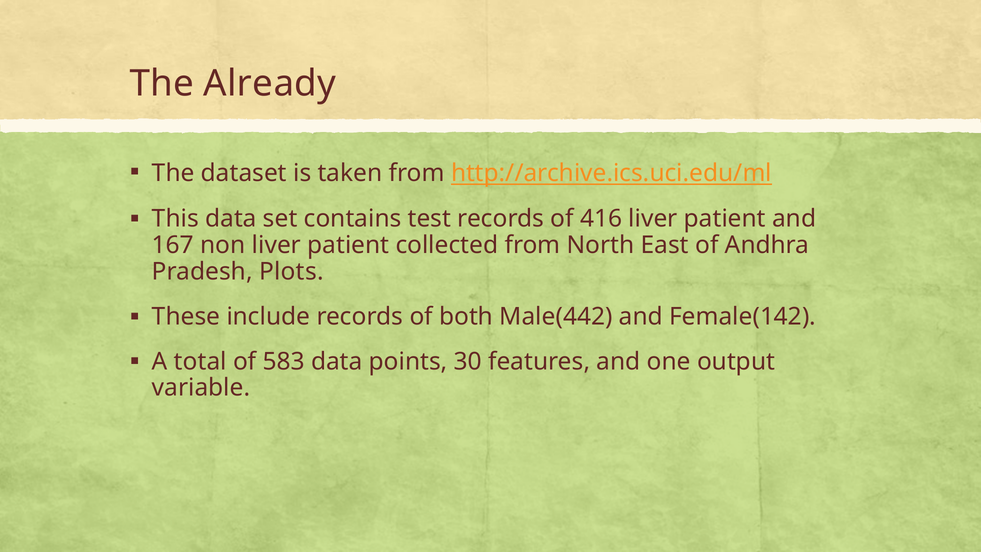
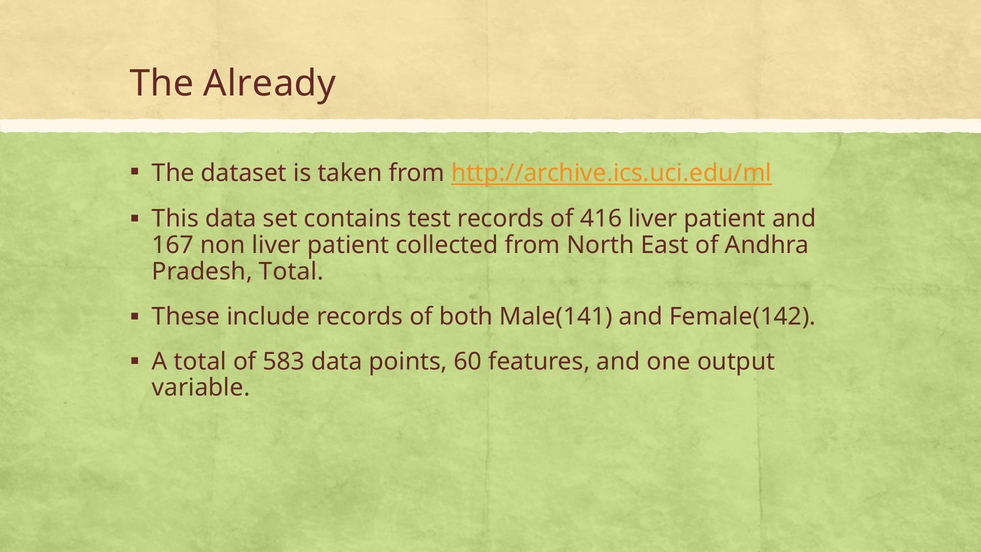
Pradesh Plots: Plots -> Total (291, 272)
Male(442: Male(442 -> Male(141 (556, 316)
30: 30 -> 60 (468, 361)
